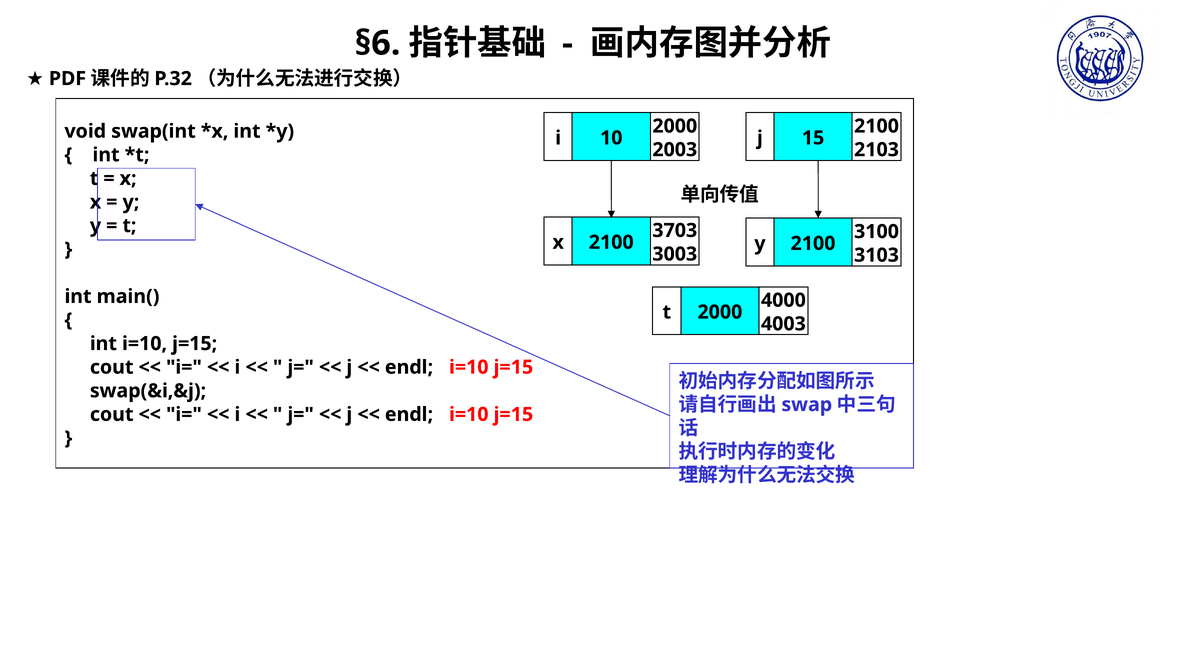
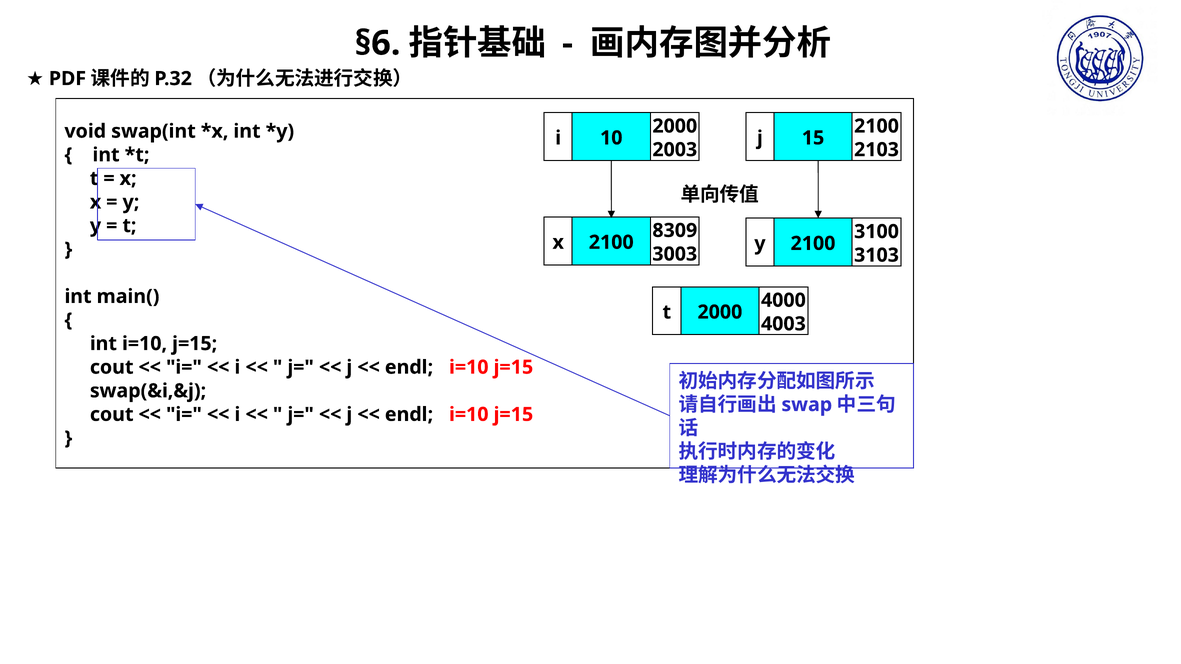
3703: 3703 -> 8309 (675, 231)
